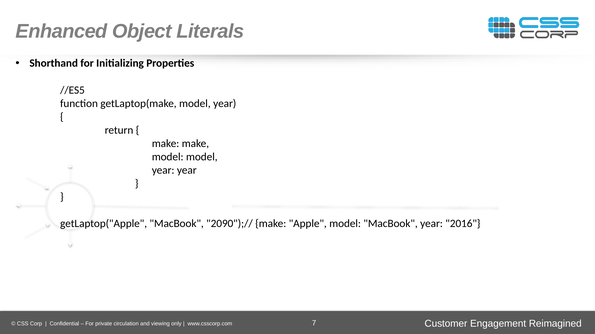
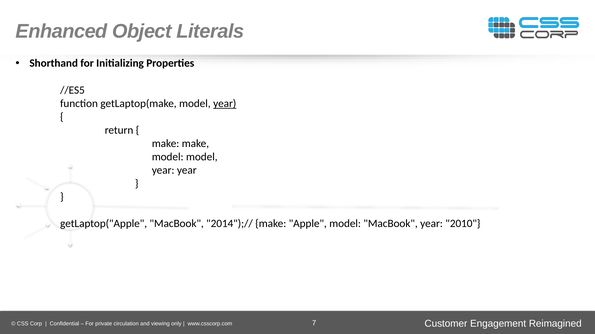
year underline: none -> present (225, 104)
2090");//: 2090");// -> 2014");// (229, 224)
2016: 2016 -> 2010 (463, 224)
